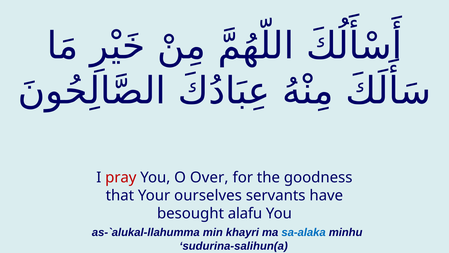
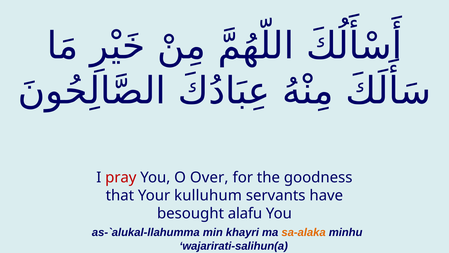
ourselves: ourselves -> kulluhum (208, 195)
sa-alaka colour: blue -> orange (304, 232)
sudurina-salihun(a: sudurina-salihun(a -> wajarirati-salihun(a (234, 246)
